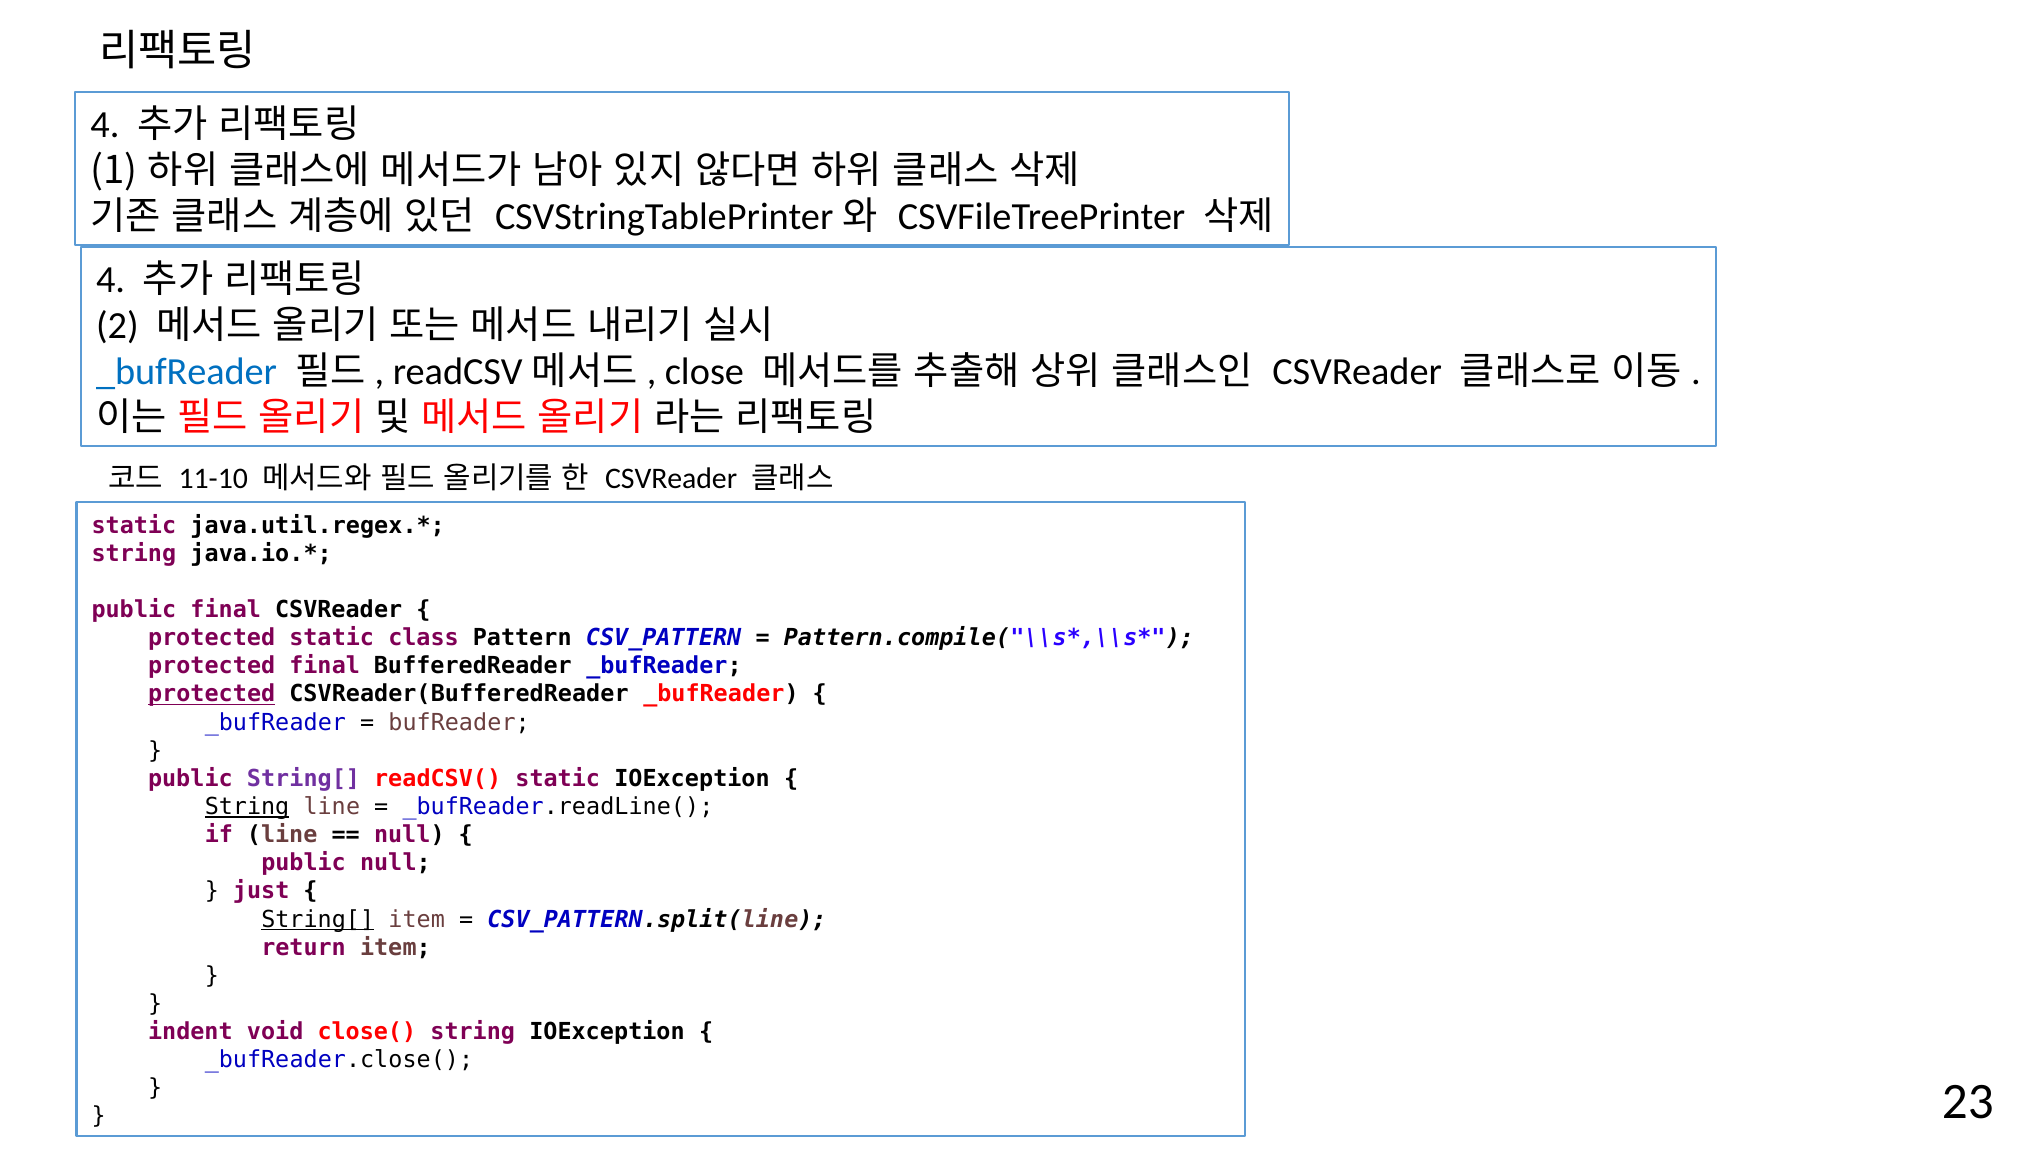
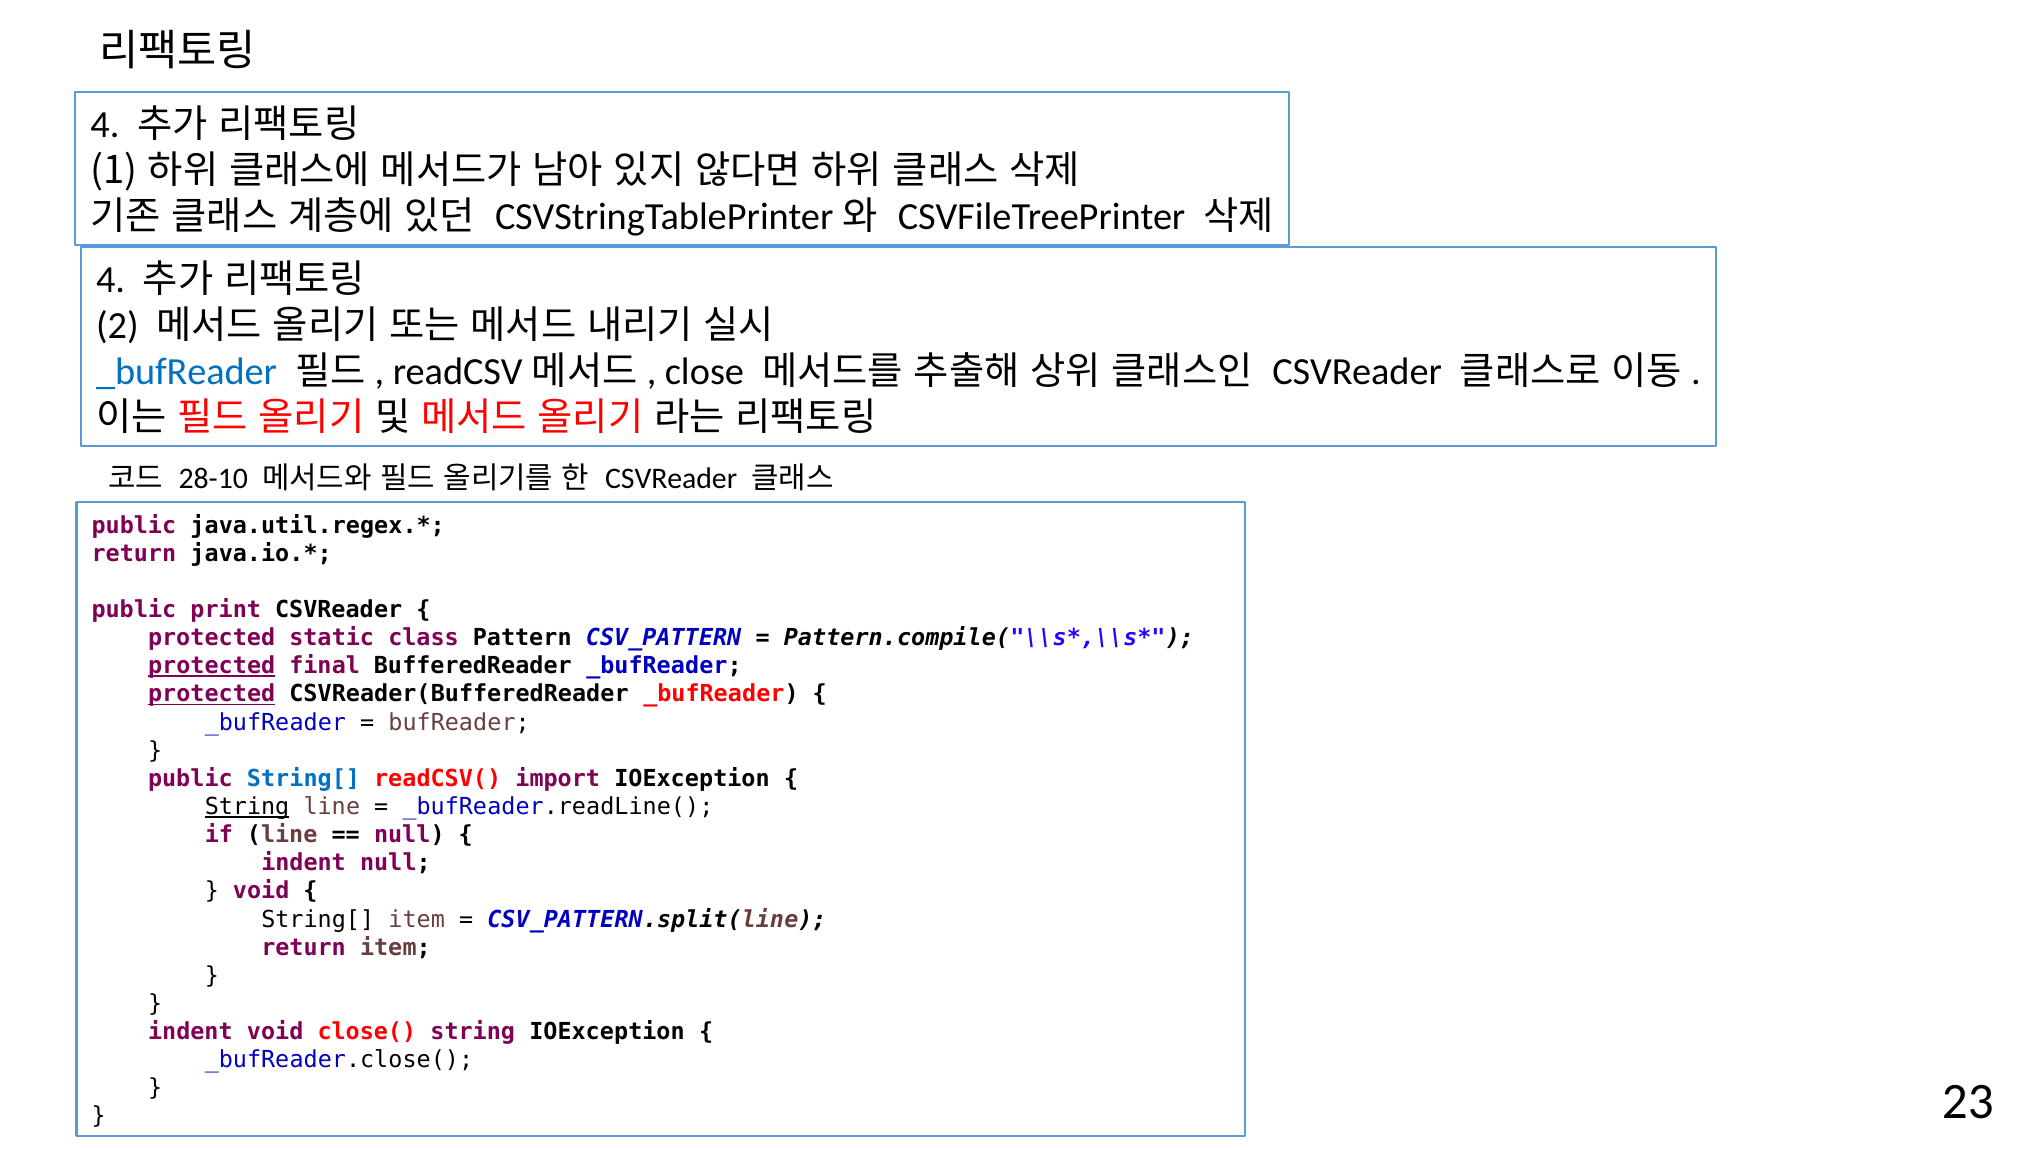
11-10: 11-10 -> 28-10 (213, 478)
static: static -> public (134, 525)
string: string -> return (134, 553)
public final: final -> print (226, 610)
protected underline: none -> present (212, 666)
String[ colour: purple -> blue (303, 778)
readCSV( static: static -> import (558, 778)
public: public -> indent (304, 863)
just: just -> void (261, 891)
String[ underline: present -> none (318, 919)
